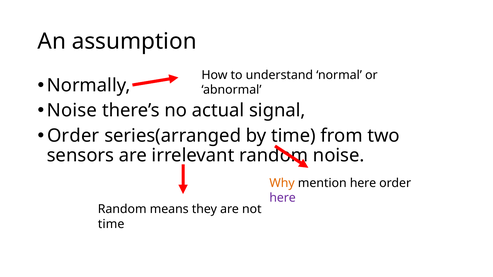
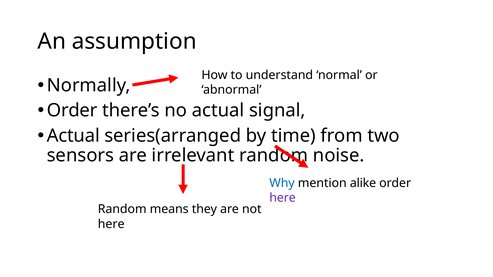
Noise: Noise -> Order (72, 111)
Order: Order -> Actual (73, 136)
Why colour: orange -> blue (282, 183)
mention here: here -> alike (363, 183)
time: time -> here (111, 224)
